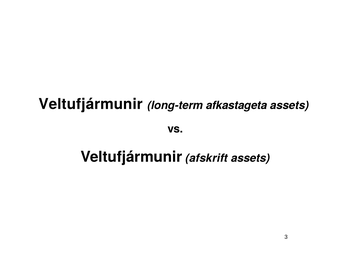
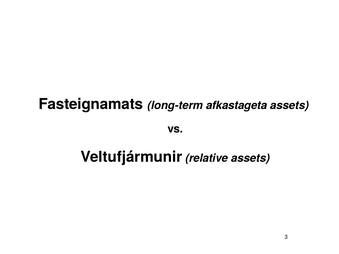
Veltufjármunir: Veltufjármunir -> Fasteignamats (91, 104)
afskrift: afskrift -> relative (207, 158)
